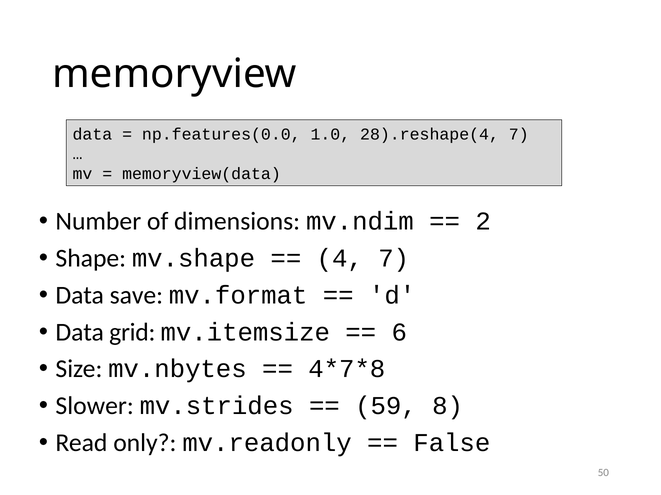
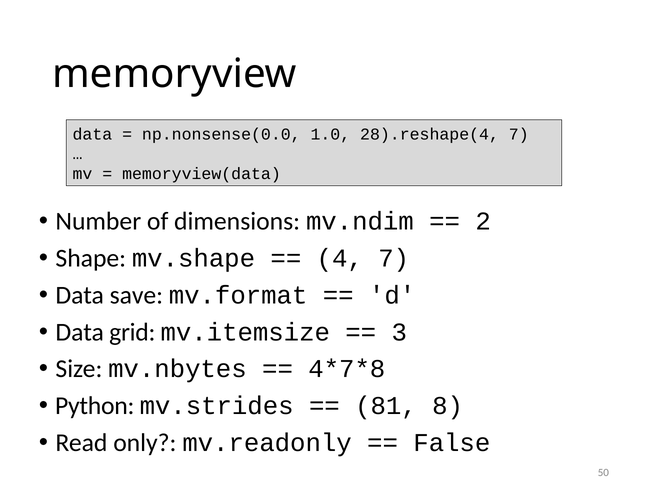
np.features(0.0: np.features(0.0 -> np.nonsense(0.0 (221, 134)
6: 6 -> 3 (399, 333)
Slower: Slower -> Python (95, 406)
59: 59 -> 81 (386, 406)
